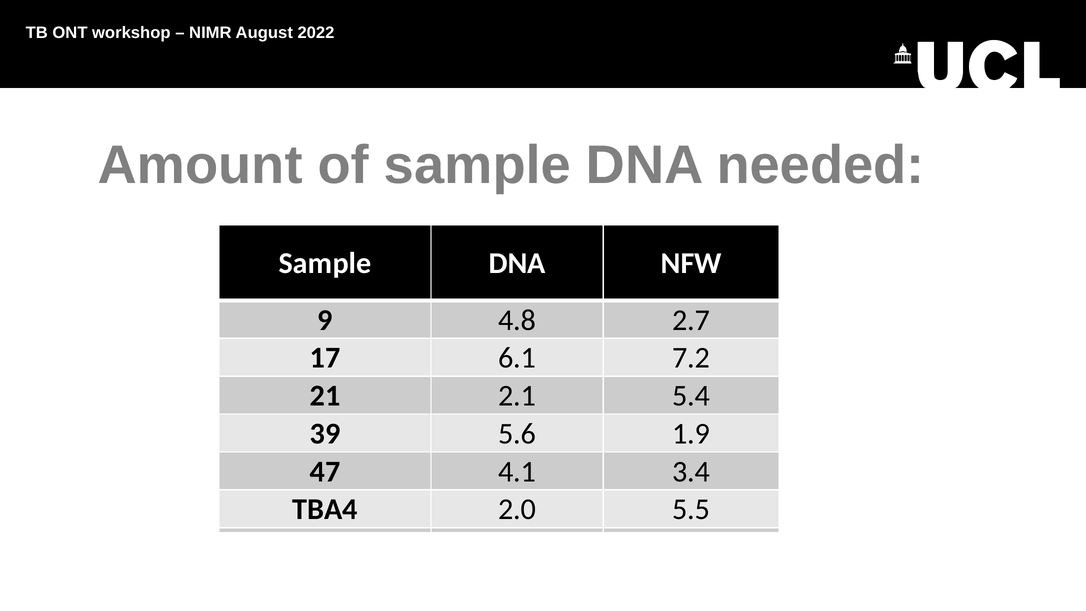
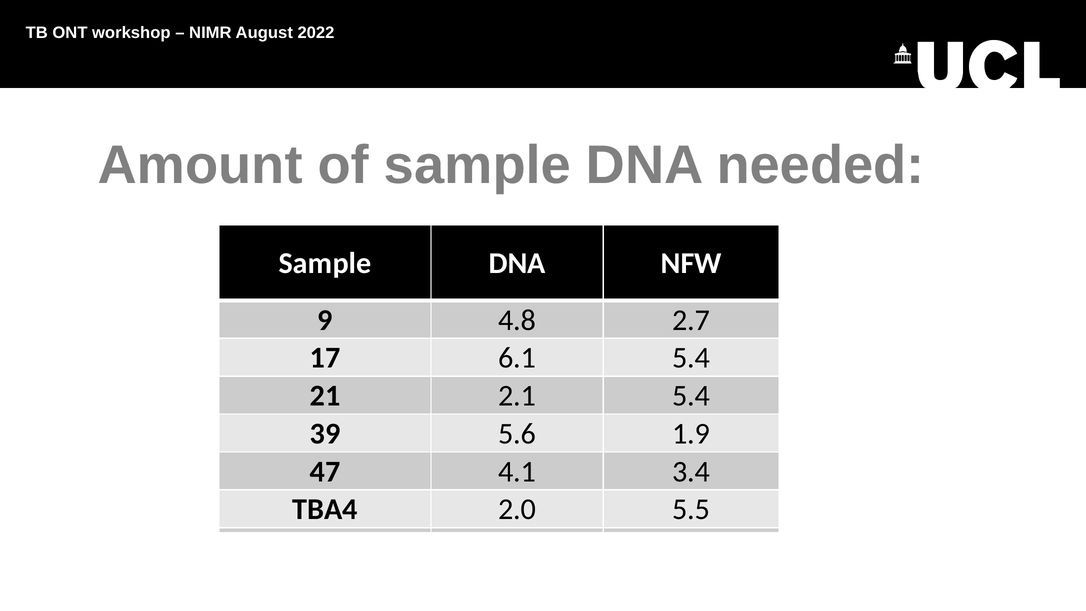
6.1 7.2: 7.2 -> 5.4 (691, 358)
